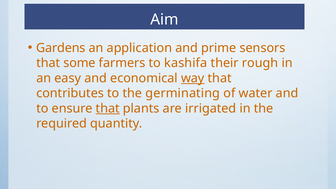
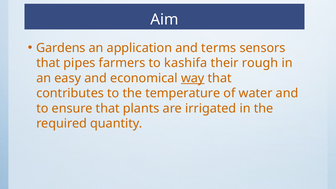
prime: prime -> terms (219, 48)
some: some -> pipes (79, 63)
germinating: germinating -> temperature (183, 93)
that underline: present -> none (108, 108)
